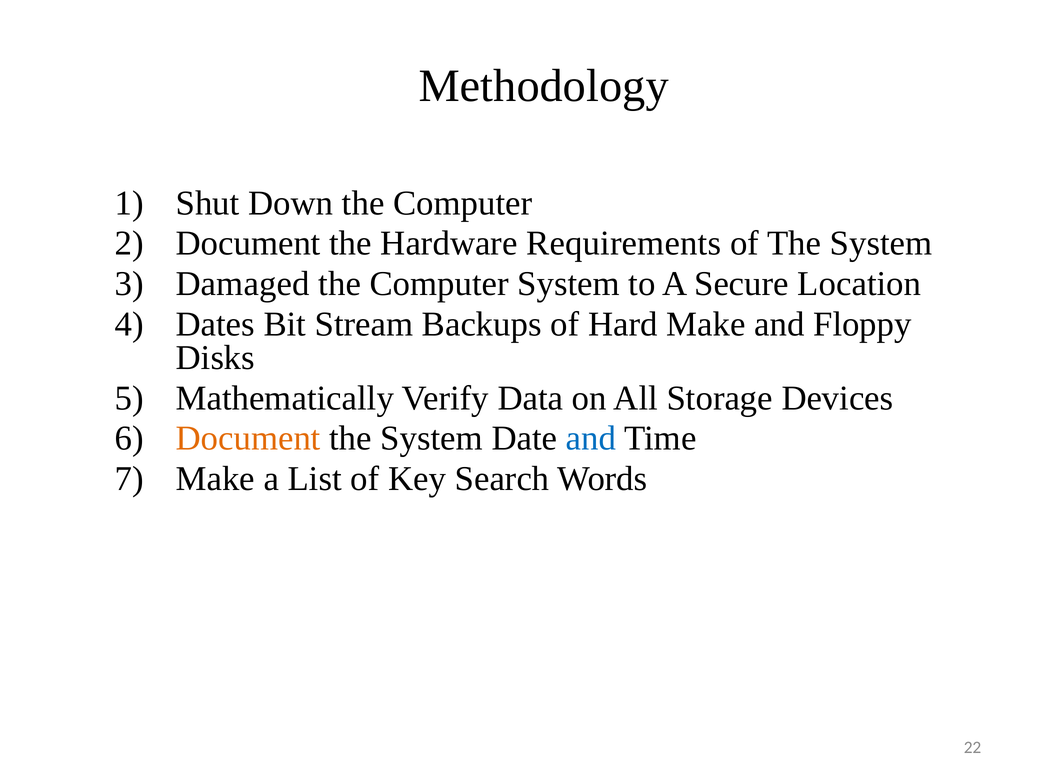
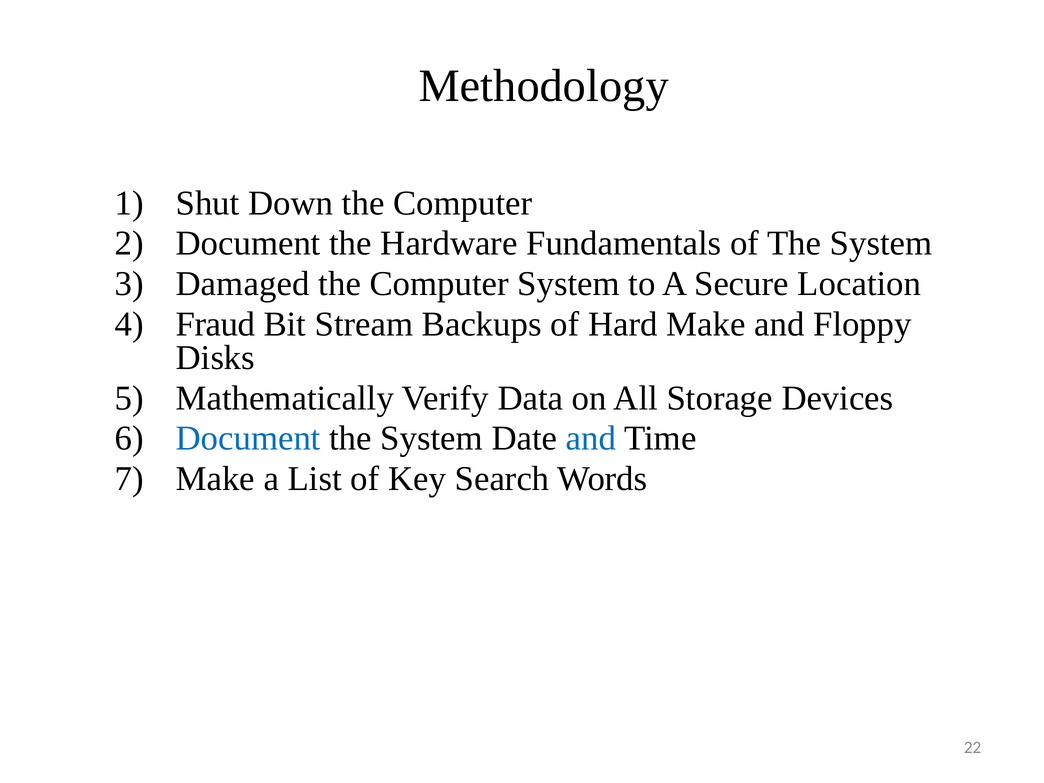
Requirements: Requirements -> Fundamentals (624, 244)
Dates: Dates -> Fraud (215, 324)
Document colour: orange -> blue (248, 438)
